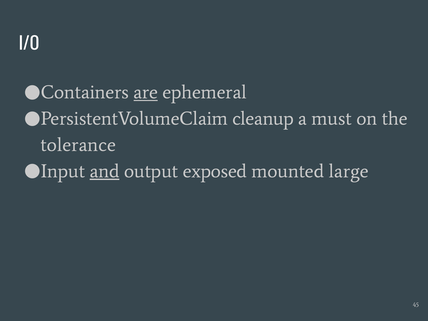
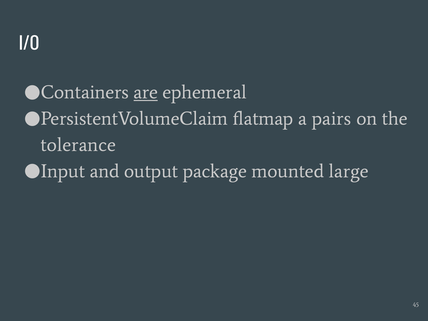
cleanup: cleanup -> flatmap (263, 119)
must: must -> pairs (331, 119)
and underline: present -> none (105, 171)
exposed: exposed -> package (215, 171)
